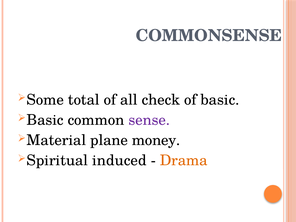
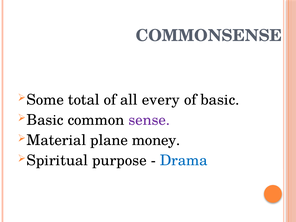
check: check -> every (161, 100)
induced: induced -> purpose (119, 160)
Drama colour: orange -> blue (184, 160)
